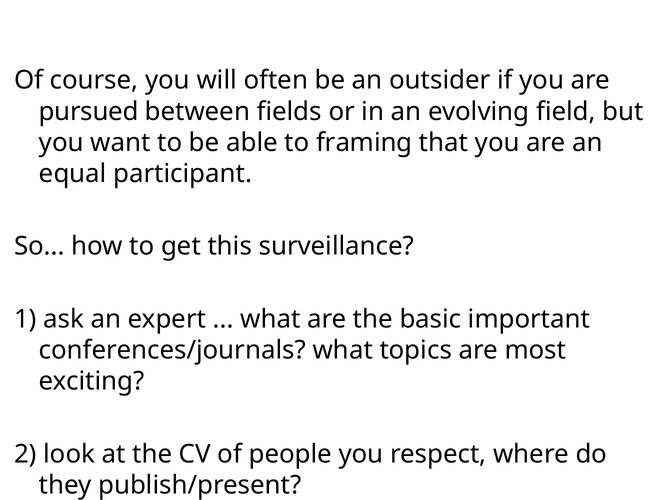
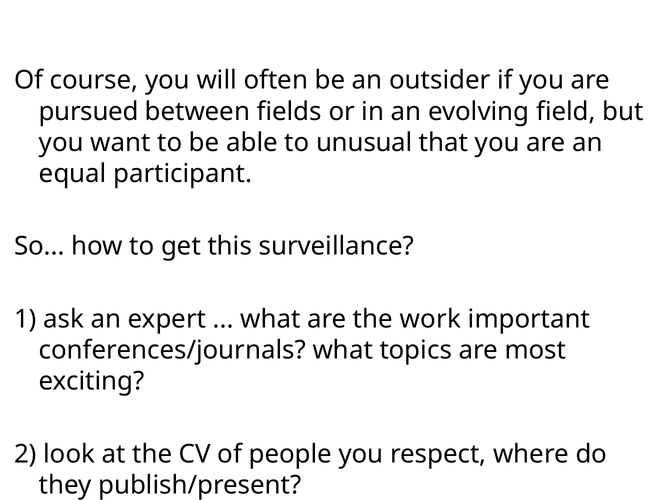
framing: framing -> unusual (364, 142)
basic: basic -> work (430, 319)
